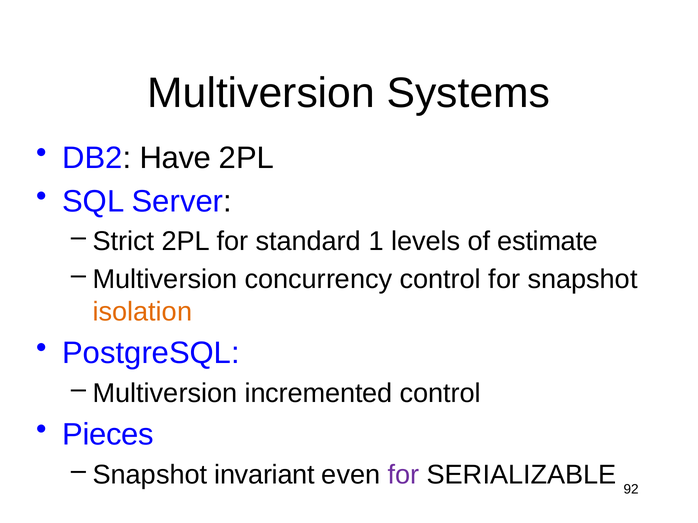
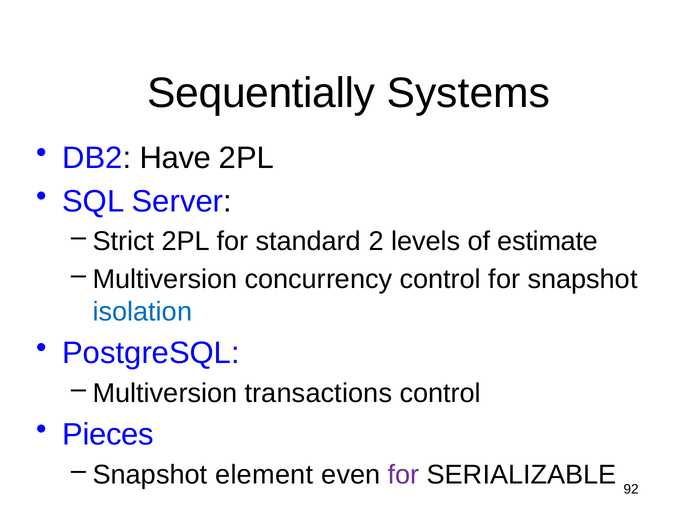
Multiversion: Multiversion -> Sequentially (261, 93)
1: 1 -> 2 (376, 242)
isolation colour: orange -> blue (142, 312)
incremented: incremented -> transactions (318, 394)
invariant: invariant -> element (264, 475)
